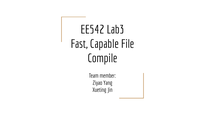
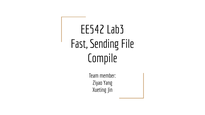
Capable: Capable -> Sending (104, 44)
